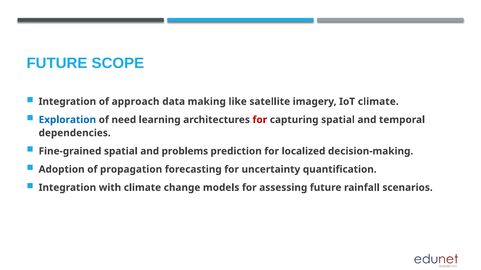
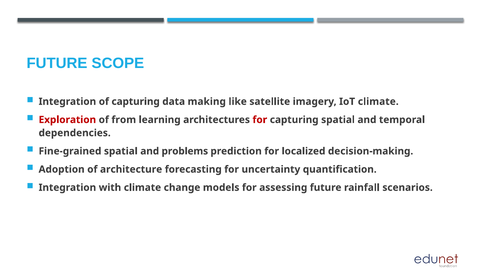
of approach: approach -> capturing (136, 102)
Exploration colour: blue -> red (67, 120)
need: need -> from (124, 120)
propagation: propagation -> architecture (131, 170)
